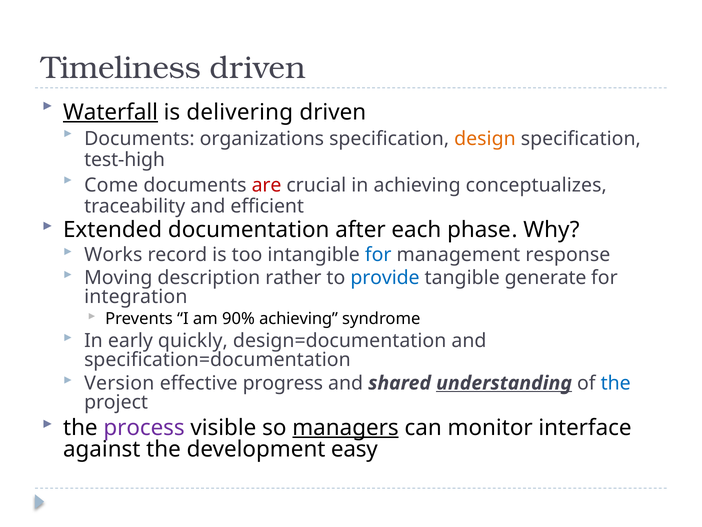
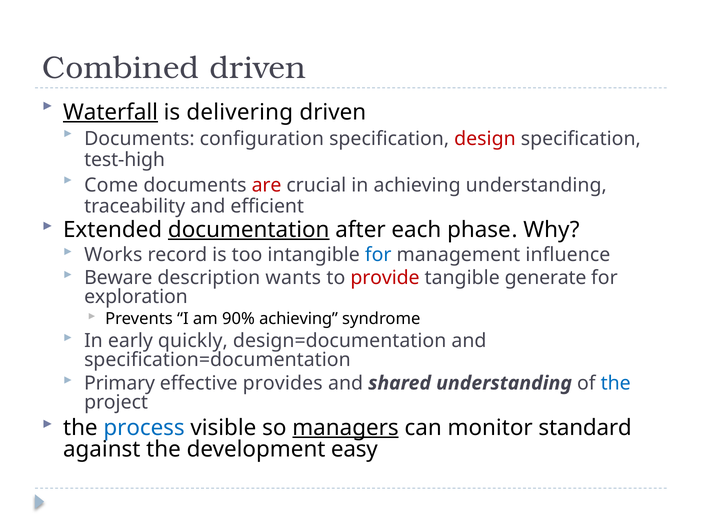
Timeliness: Timeliness -> Combined (121, 68)
organizations: organizations -> configuration (262, 139)
design colour: orange -> red (485, 139)
achieving conceptualizes: conceptualizes -> understanding (536, 185)
documentation underline: none -> present (249, 230)
response: response -> influence (568, 254)
Moving: Moving -> Beware (118, 278)
rather: rather -> wants (293, 278)
provide colour: blue -> red (385, 278)
integration: integration -> exploration (136, 297)
Version: Version -> Primary (119, 383)
progress: progress -> provides (283, 383)
understanding underline: present -> none (504, 383)
process colour: purple -> blue (144, 427)
interface: interface -> standard (585, 427)
